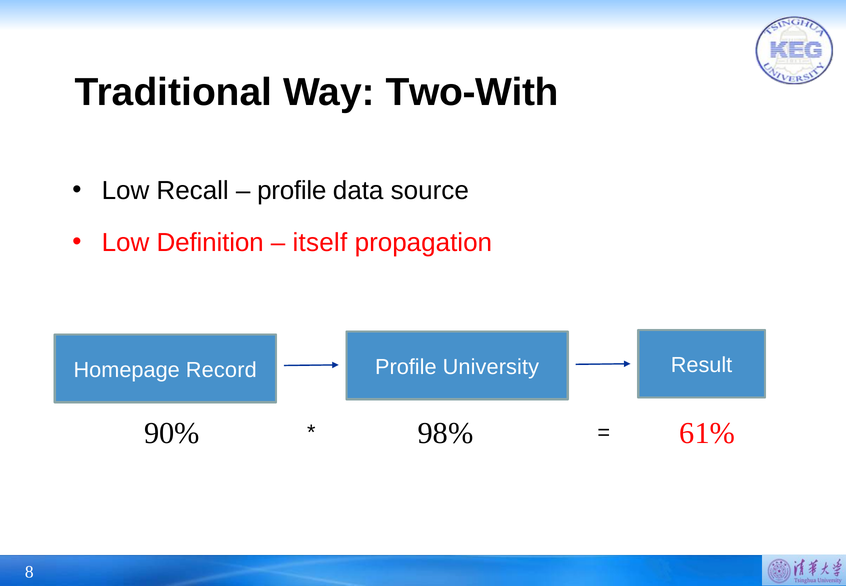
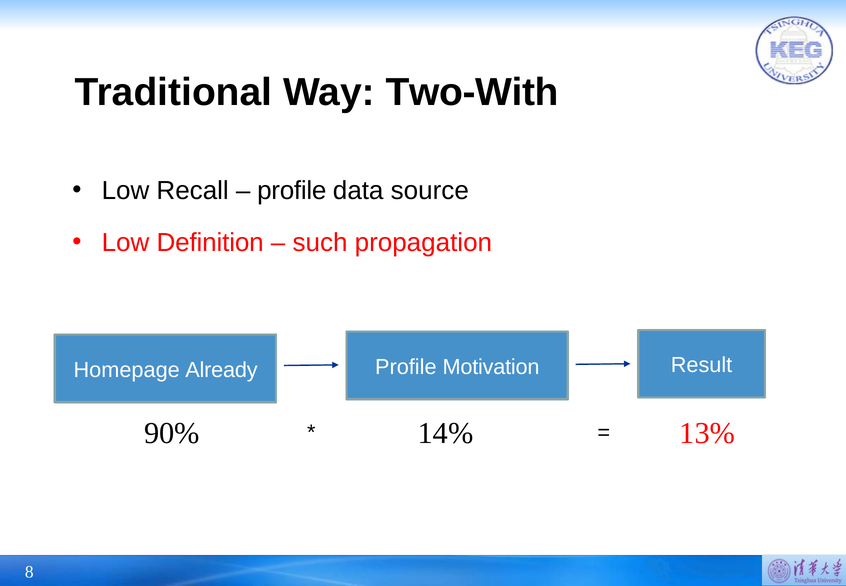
itself: itself -> such (320, 242)
Record: Record -> Already (221, 370)
University: University -> Motivation (491, 367)
98%: 98% -> 14% (446, 433)
61%: 61% -> 13% (707, 433)
